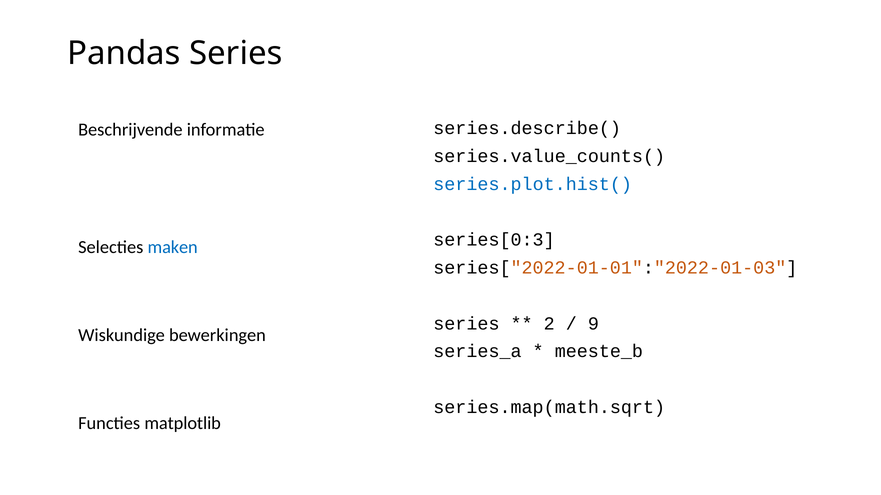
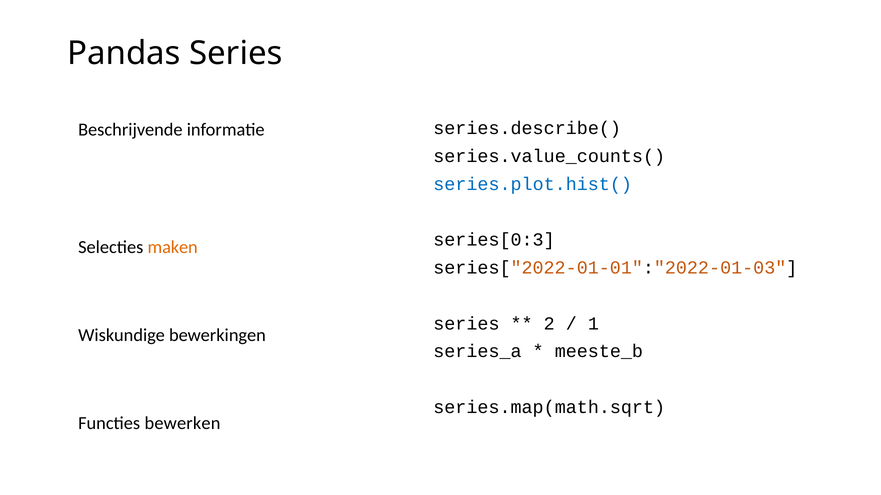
maken colour: blue -> orange (173, 247)
9: 9 -> 1 (593, 324)
matplotlib: matplotlib -> bewerken (183, 424)
